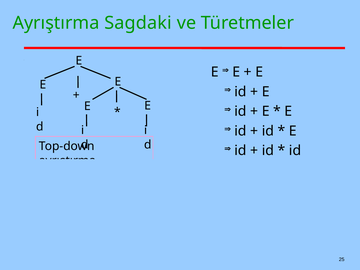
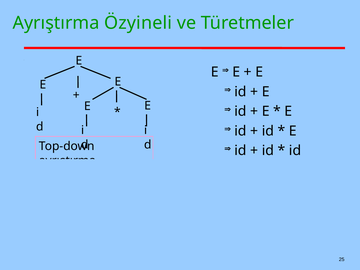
Sagdaki: Sagdaki -> Özyineli (138, 23)
